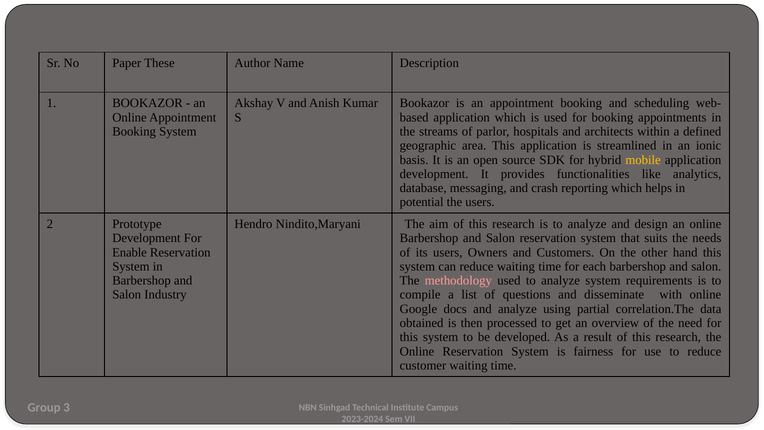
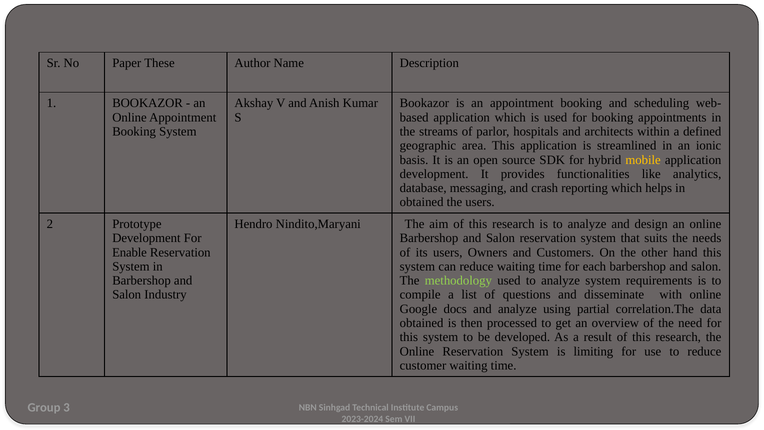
potential: potential -> obtained (422, 202)
methodology colour: pink -> light green (458, 280)
fairness: fairness -> limiting (593, 351)
